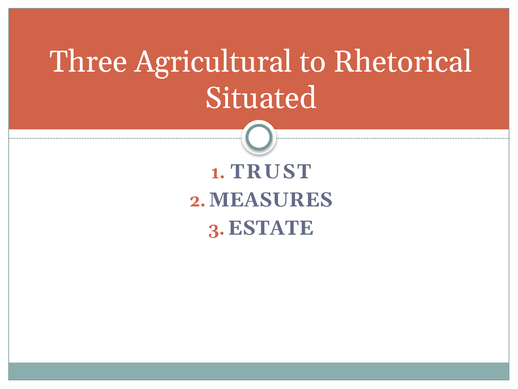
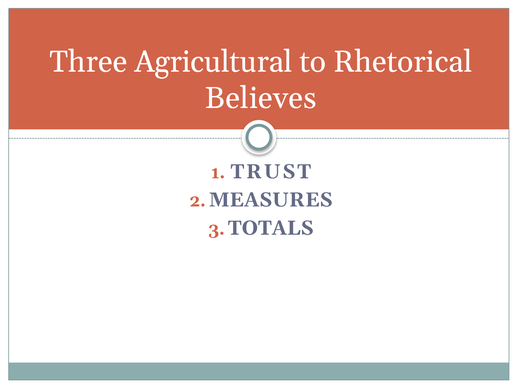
Situated: Situated -> Believes (261, 98)
ESTATE: ESTATE -> TOTALS (271, 228)
